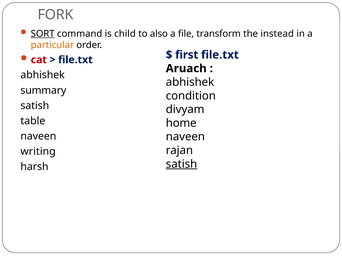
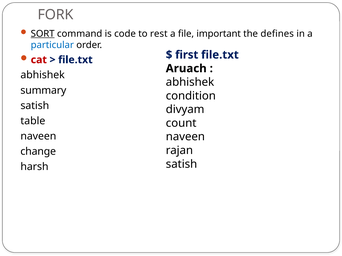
child: child -> code (125, 34)
also: also -> rest (159, 34)
transform: transform -> important (219, 34)
instead: instead -> defines (277, 34)
particular colour: orange -> blue (52, 45)
home: home -> count (181, 123)
writing: writing -> change (38, 152)
satish underline: present -> none (181, 164)
